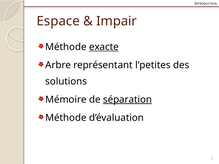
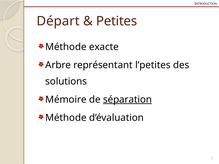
Espace: Espace -> Départ (58, 21)
Impair: Impair -> Petites (117, 21)
exacte underline: present -> none (104, 47)
